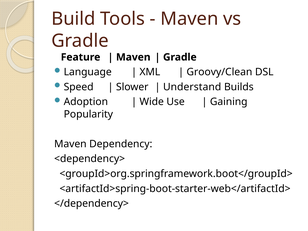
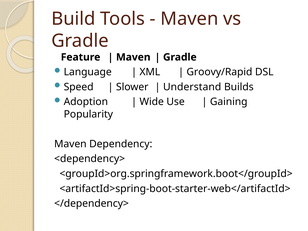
Groovy/Clean: Groovy/Clean -> Groovy/Rapid (219, 72)
